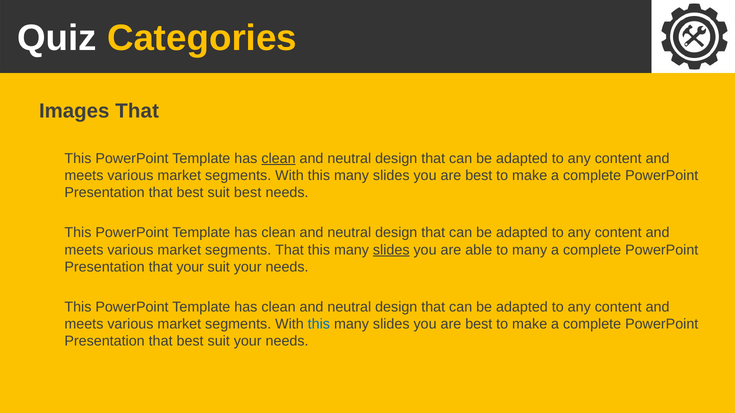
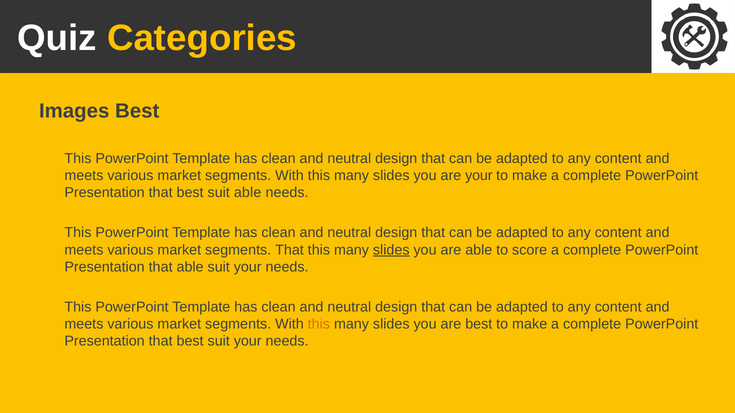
Images That: That -> Best (137, 111)
clean underline: present -> none (279, 159)
best: best -> your (479, 176)
suit best: best -> able (248, 193)
to many: many -> score (530, 250)
that your: your -> able (190, 267)
this colour: blue -> orange (319, 324)
